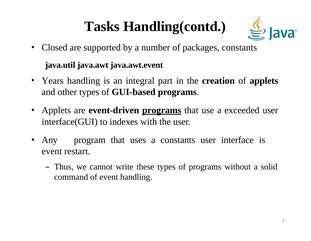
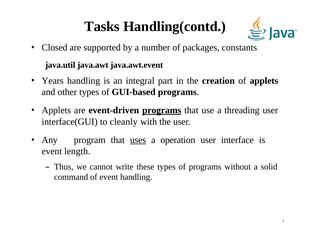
exceeded: exceeded -> threading (242, 110)
indexes: indexes -> cleanly (124, 121)
uses underline: none -> present (138, 140)
a constants: constants -> operation (178, 140)
restart: restart -> length (77, 151)
